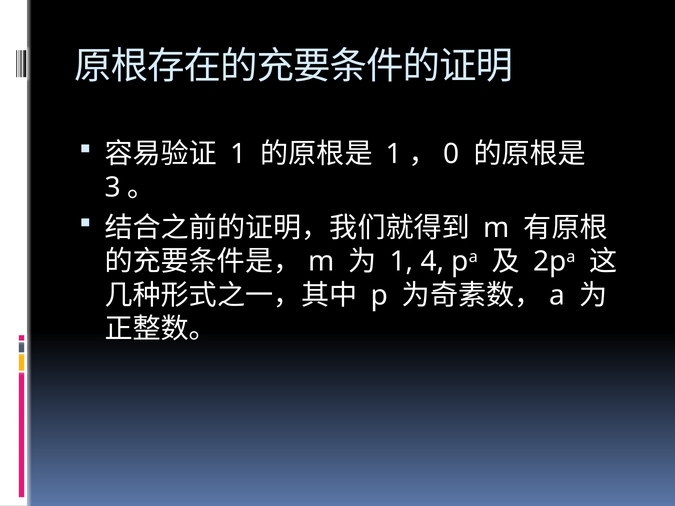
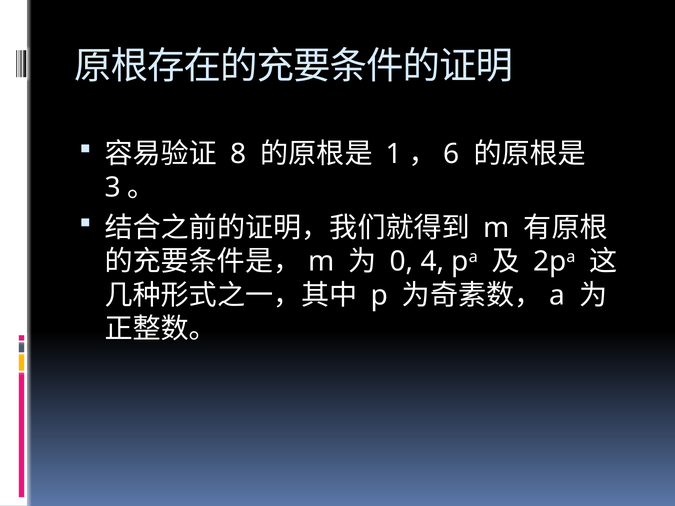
1: 1 -> 8 (238, 154)
0: 0 -> 6 (451, 154)
1: 1 -> 0 (401, 262)
